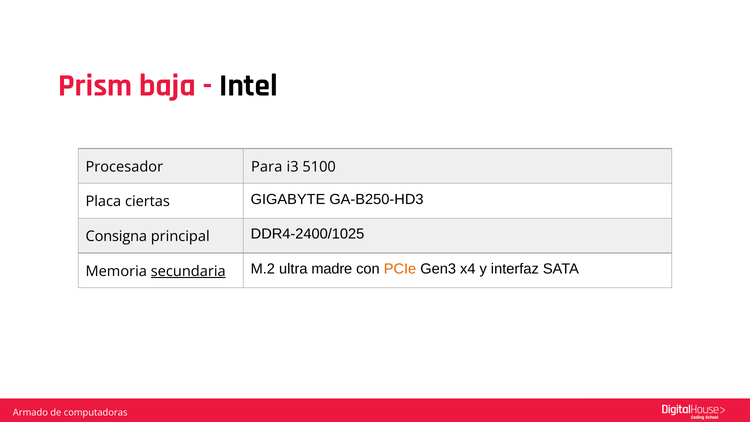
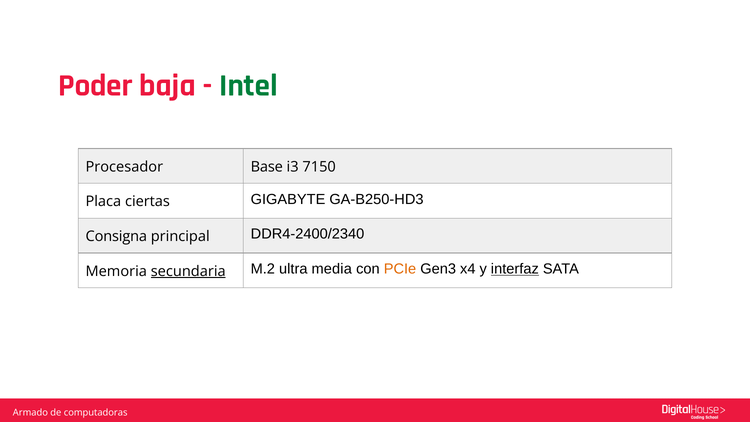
Prism: Prism -> Poder (95, 85)
Intel colour: black -> green (249, 85)
Para: Para -> Base (267, 167)
5100: 5100 -> 7150 (319, 167)
DDR4-2400/1025: DDR4-2400/1025 -> DDR4-2400/2340 (308, 234)
madre: madre -> media (332, 269)
interfaz underline: none -> present (515, 269)
